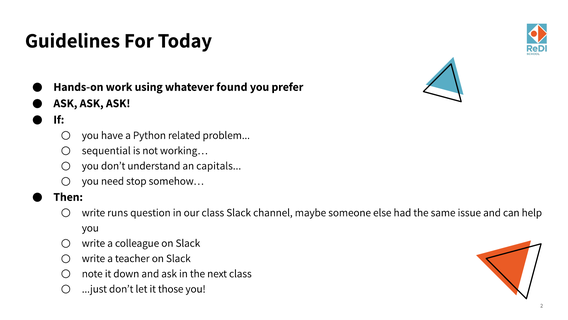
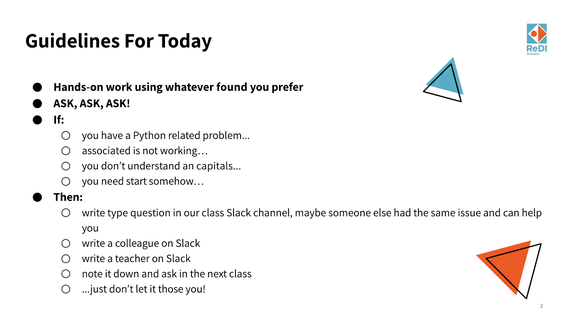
sequential: sequential -> associated (106, 150)
stop: stop -> start (136, 181)
runs: runs -> type (118, 212)
